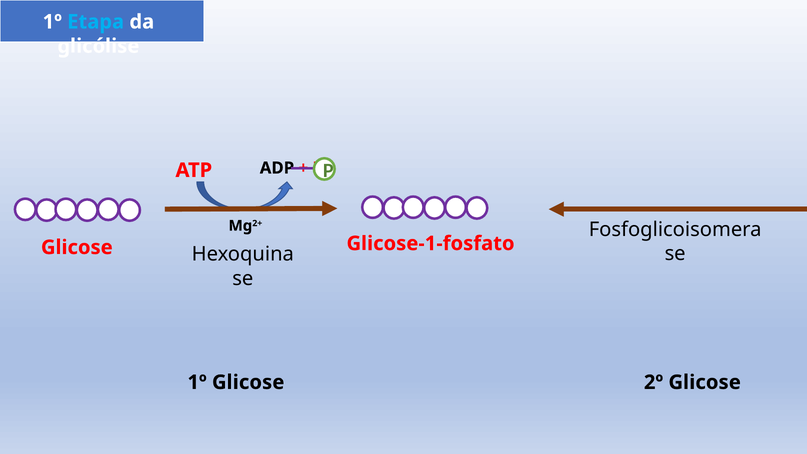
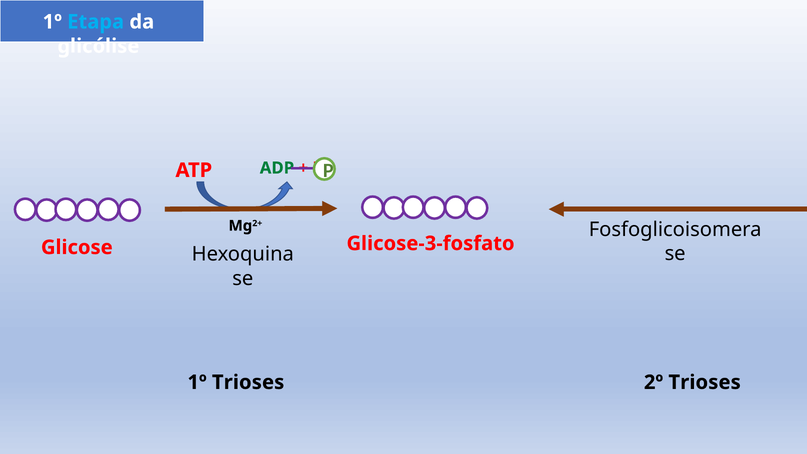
ADP colour: black -> green (277, 168)
Glicose-1-fosfato: Glicose-1-fosfato -> Glicose-3-fosfato (431, 243)
1º Glicose: Glicose -> Trioses (248, 382)
2º Glicose: Glicose -> Trioses (705, 382)
